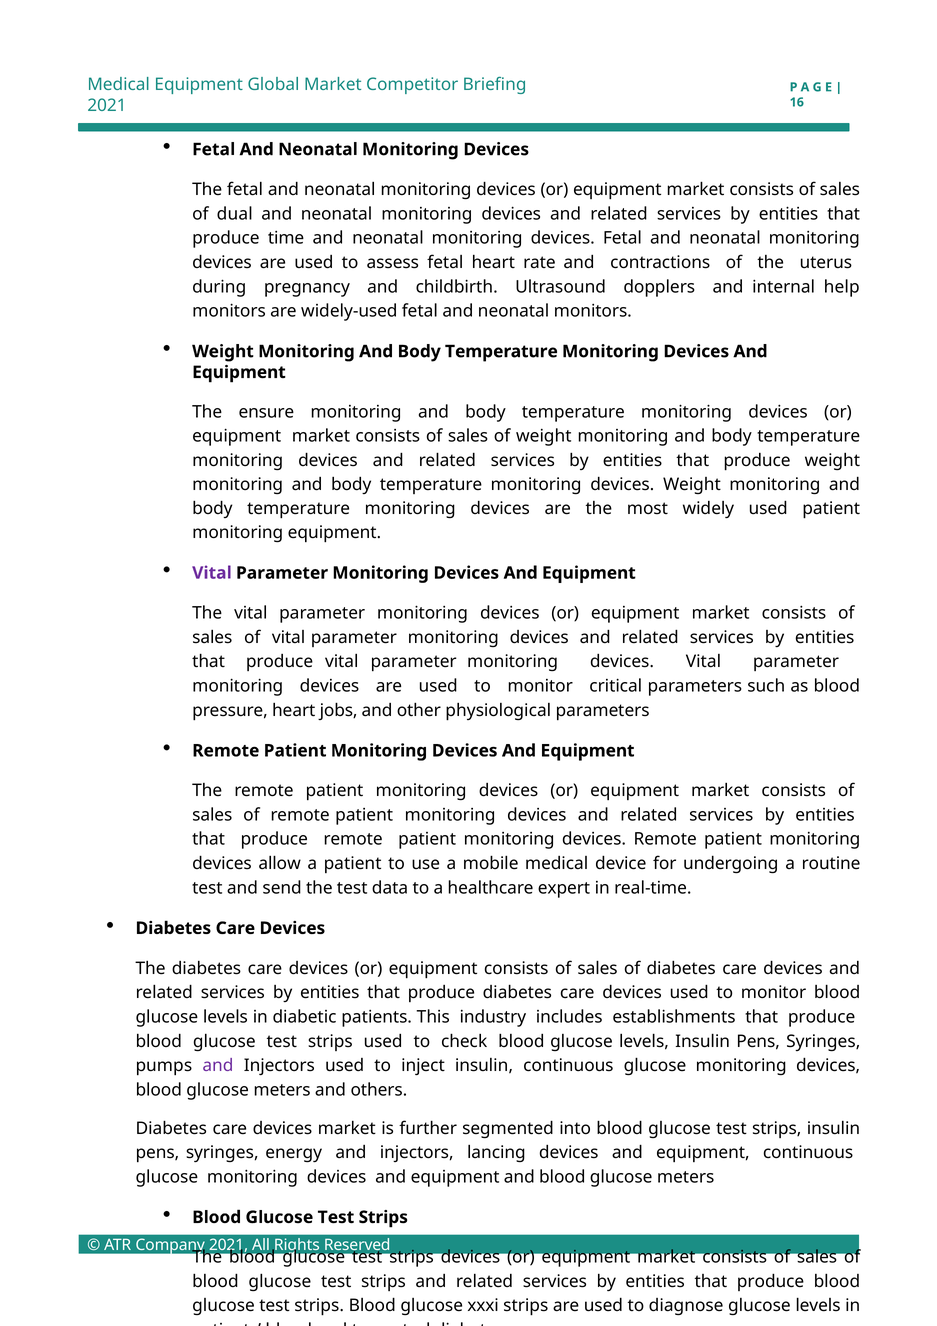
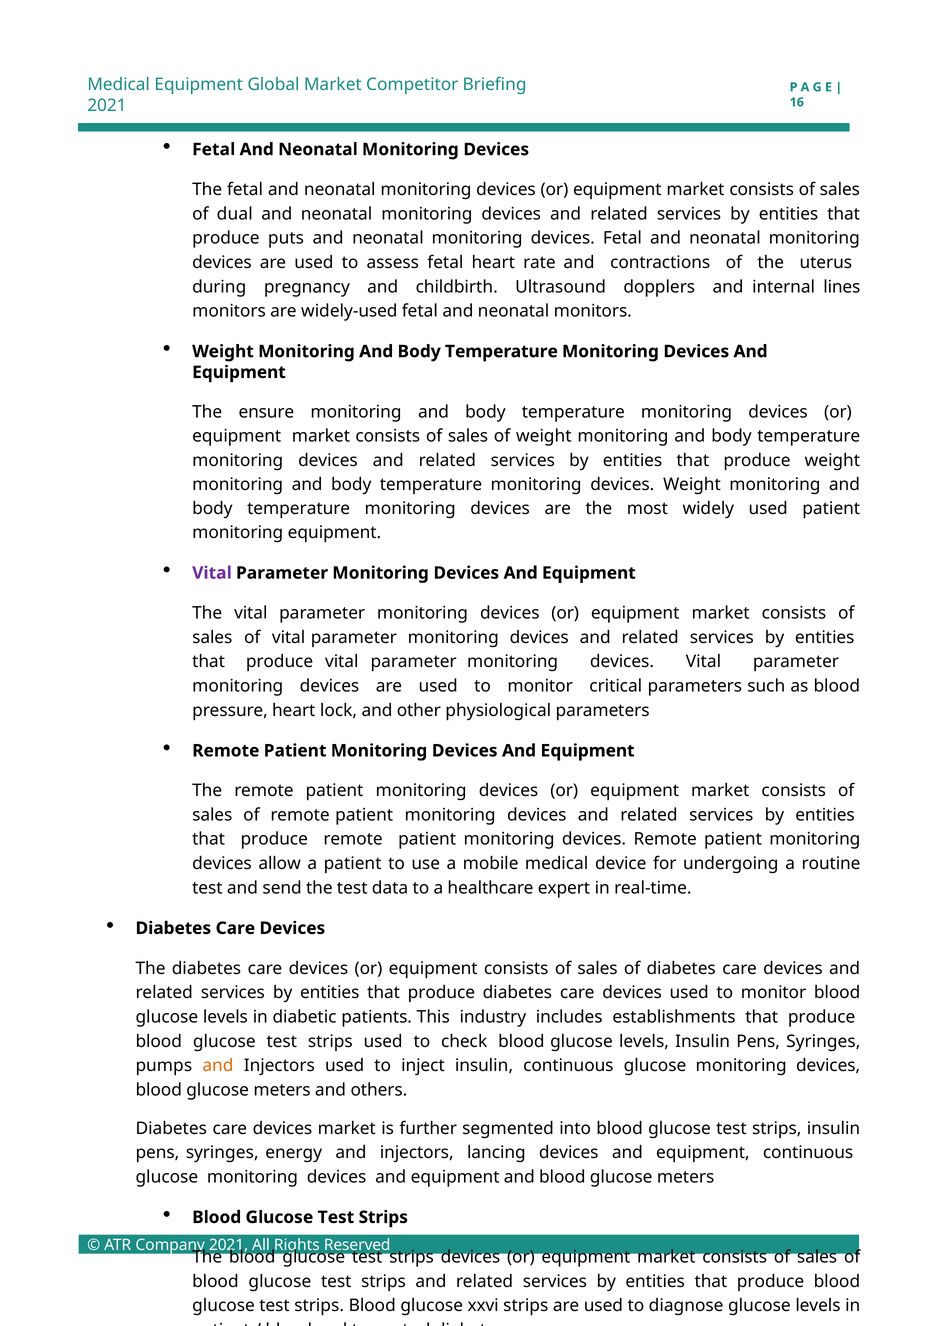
time: time -> puts (286, 238)
help: help -> lines (842, 287)
jobs: jobs -> lock (339, 710)
and colour: purple -> orange (218, 1066)
xxxi: xxxi -> xxvi (483, 1306)
